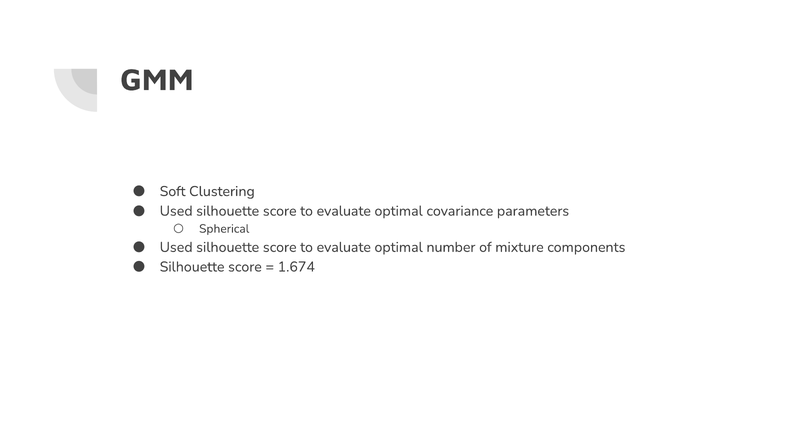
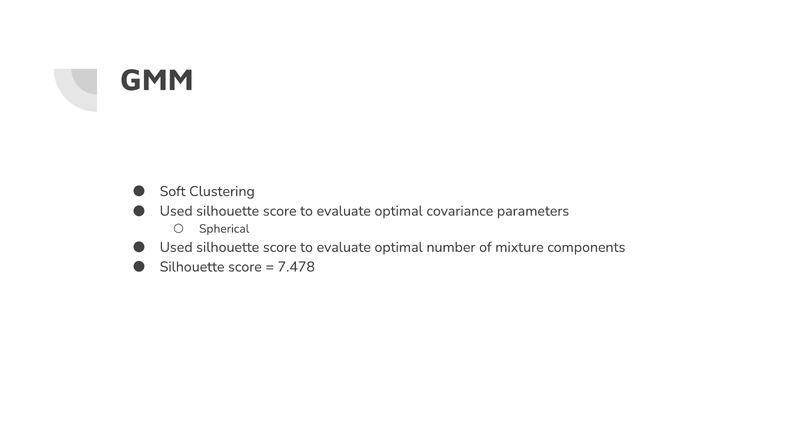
1.674: 1.674 -> 7.478 (296, 267)
